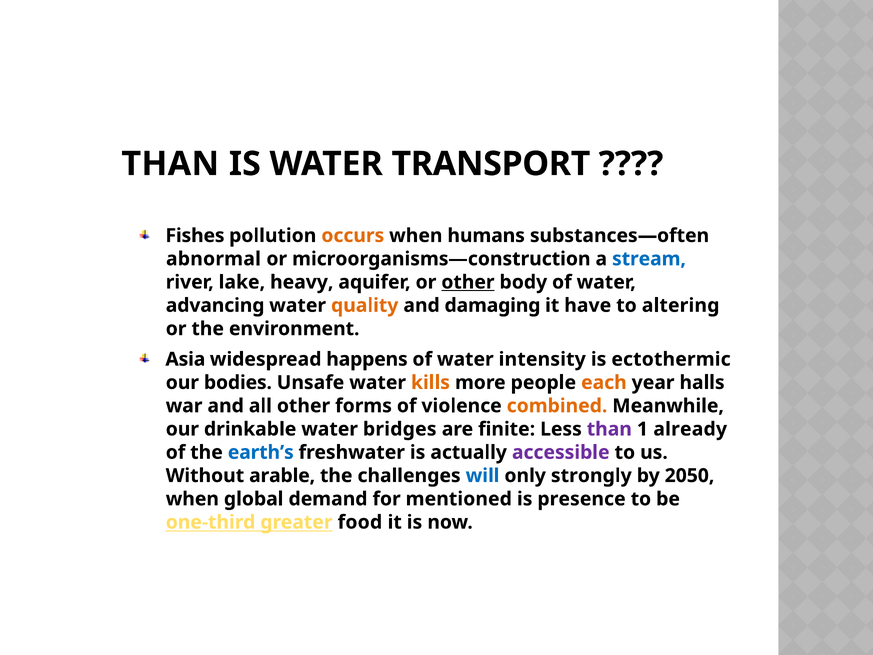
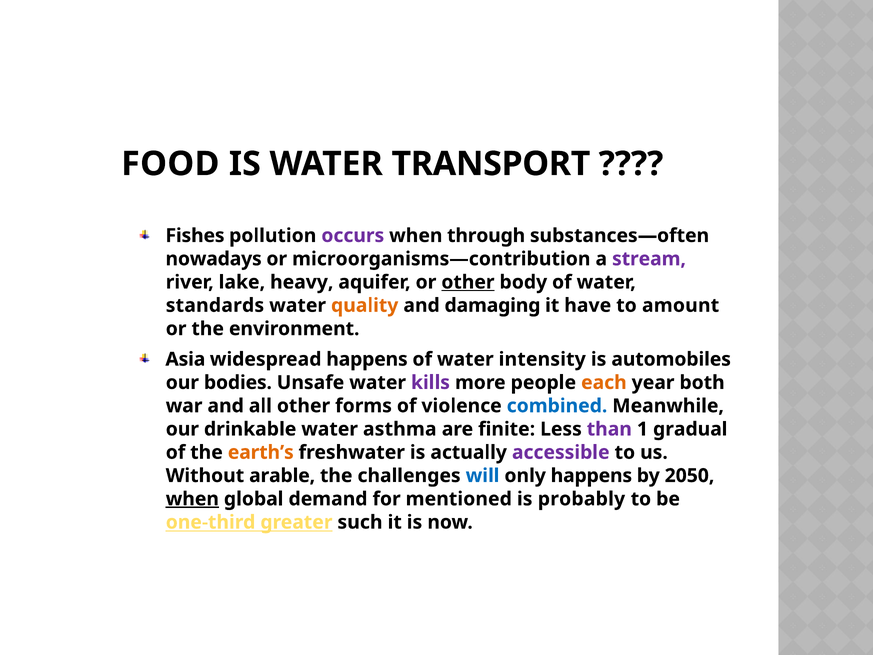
THAN: THAN -> FOOD (170, 164)
occurs colour: orange -> purple (353, 236)
humans: humans -> through (486, 236)
abnormal: abnormal -> nowadays (214, 259)
microorganisms—construction: microorganisms—construction -> microorganisms—contribution (441, 259)
stream colour: blue -> purple (649, 259)
advancing: advancing -> standards (215, 305)
altering: altering -> amount (681, 305)
ectothermic: ectothermic -> automobiles (671, 359)
kills colour: orange -> purple (430, 382)
halls: halls -> both (702, 382)
combined colour: orange -> blue (557, 406)
bridges: bridges -> asthma (400, 429)
already: already -> gradual (690, 429)
earth’s colour: blue -> orange (261, 452)
only strongly: strongly -> happens (591, 476)
when underline: none -> present (192, 499)
presence: presence -> probably (581, 499)
food: food -> such (360, 522)
